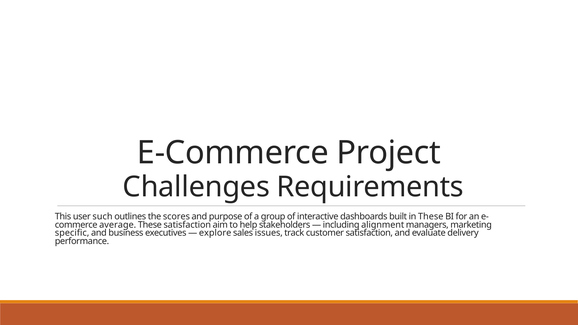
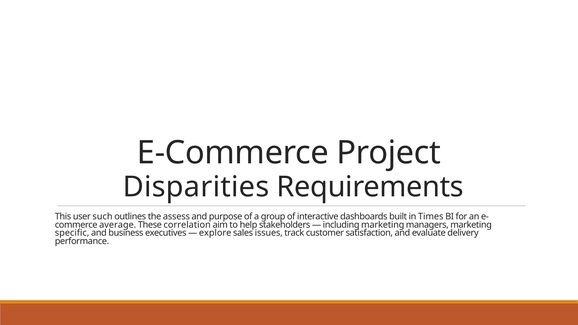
Challenges: Challenges -> Disparities (196, 187)
scores: scores -> assess (176, 216)
in These: These -> Times (431, 216)
These satisfaction: satisfaction -> correlation (187, 225)
including alignment: alignment -> marketing (383, 225)
